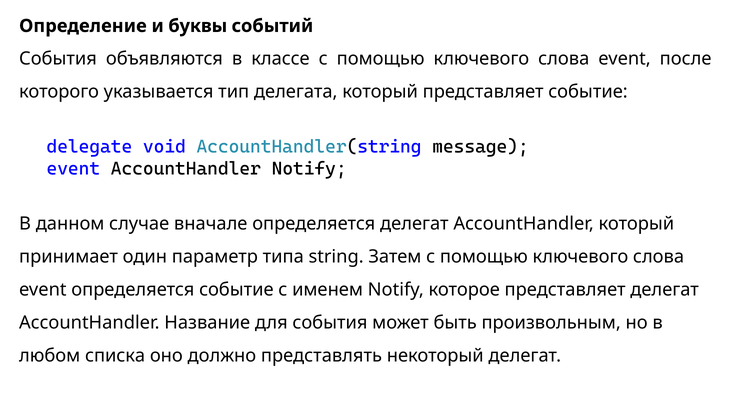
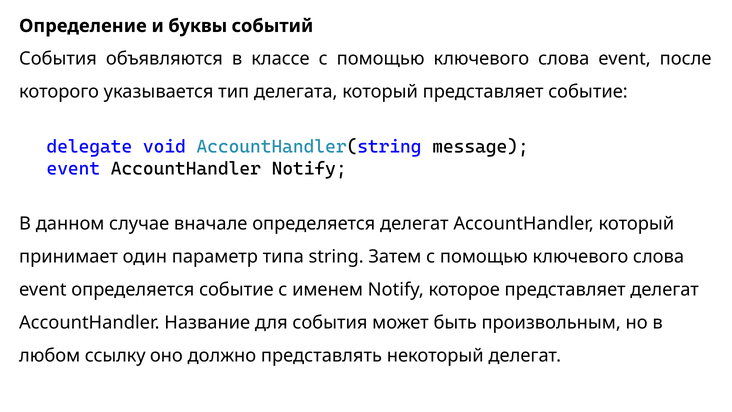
списка: списка -> ссылку (115, 355)
